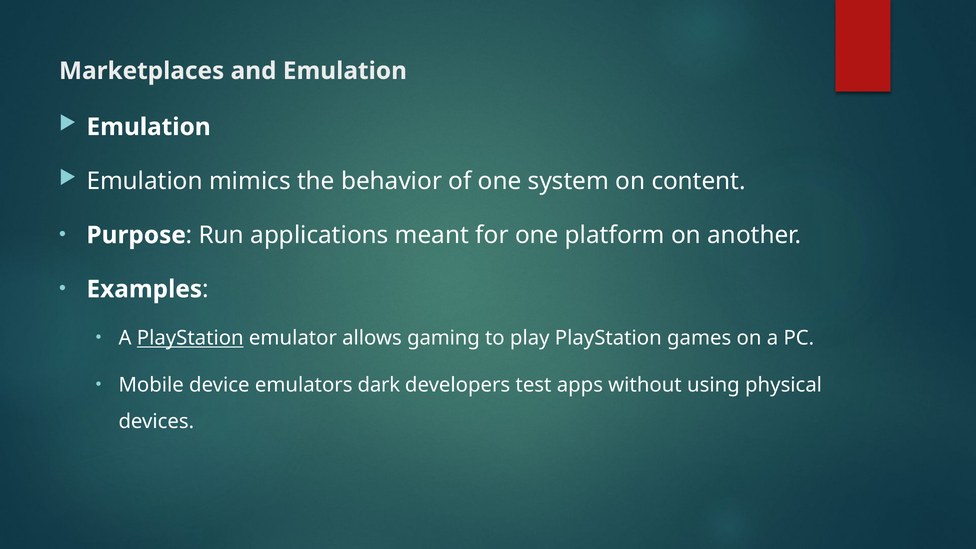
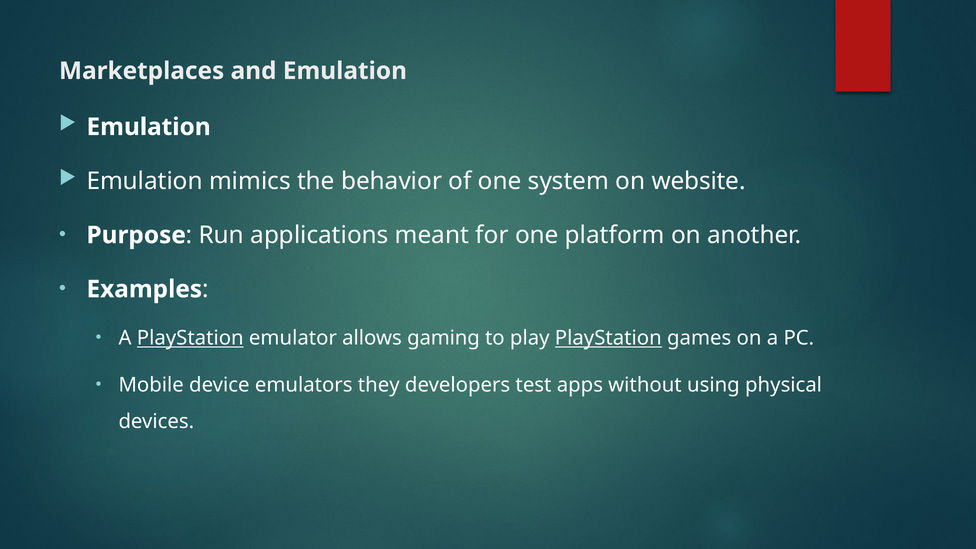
content: content -> website (699, 181)
PlayStation underline: none -> present (608, 338)
dark: dark -> they (379, 385)
